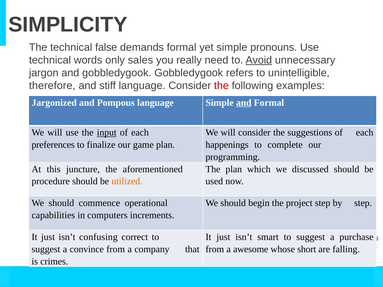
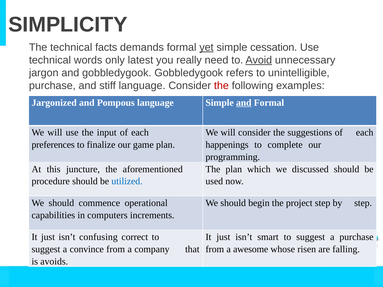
false: false -> facts (106, 47)
yet underline: none -> present (206, 47)
pronouns: pronouns -> cessation (274, 47)
sales: sales -> latest (141, 60)
therefore: therefore -> purchase (52, 86)
input underline: present -> none (107, 133)
utilized colour: orange -> blue (127, 181)
short: short -> risen (307, 249)
crimes: crimes -> avoids (54, 262)
